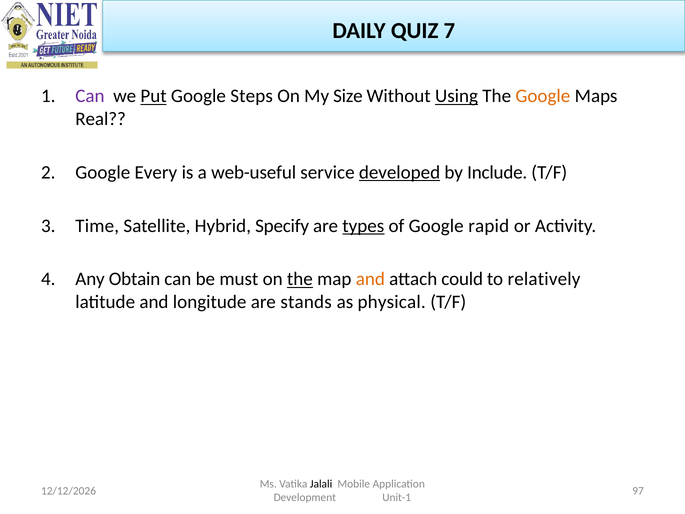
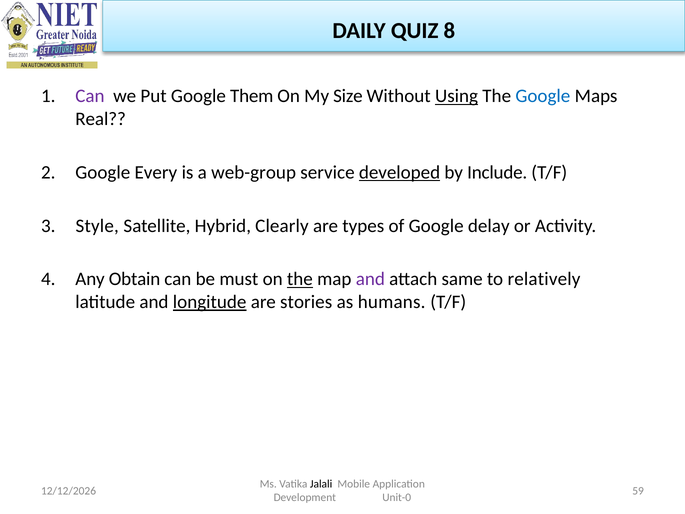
7: 7 -> 8 (449, 31)
Put underline: present -> none (154, 96)
Steps: Steps -> Them (252, 96)
Google colour: orange -> blue (543, 96)
web-useful: web-useful -> web-group (254, 172)
Time: Time -> Style (97, 226)
Specify: Specify -> Clearly (282, 226)
types underline: present -> none (363, 226)
rapid: rapid -> delay (489, 226)
and colour: orange -> purple (370, 279)
could: could -> same (462, 279)
longitude underline: none -> present (210, 302)
stands: stands -> stories (306, 302)
physical: physical -> humans (392, 302)
97: 97 -> 59 (638, 491)
Unit-1: Unit-1 -> Unit-0 (397, 497)
